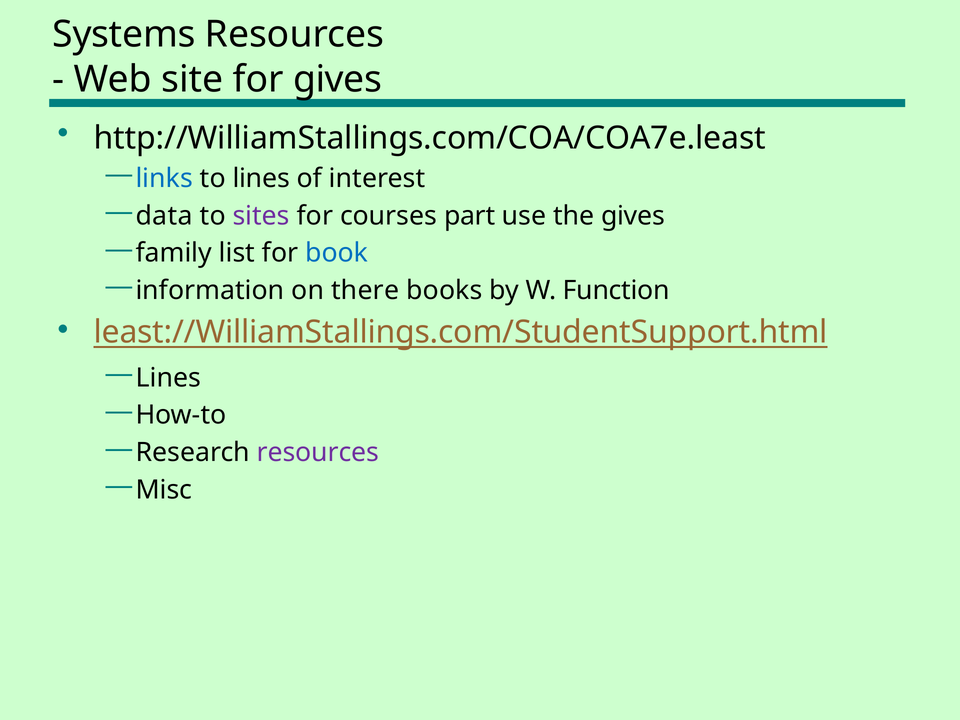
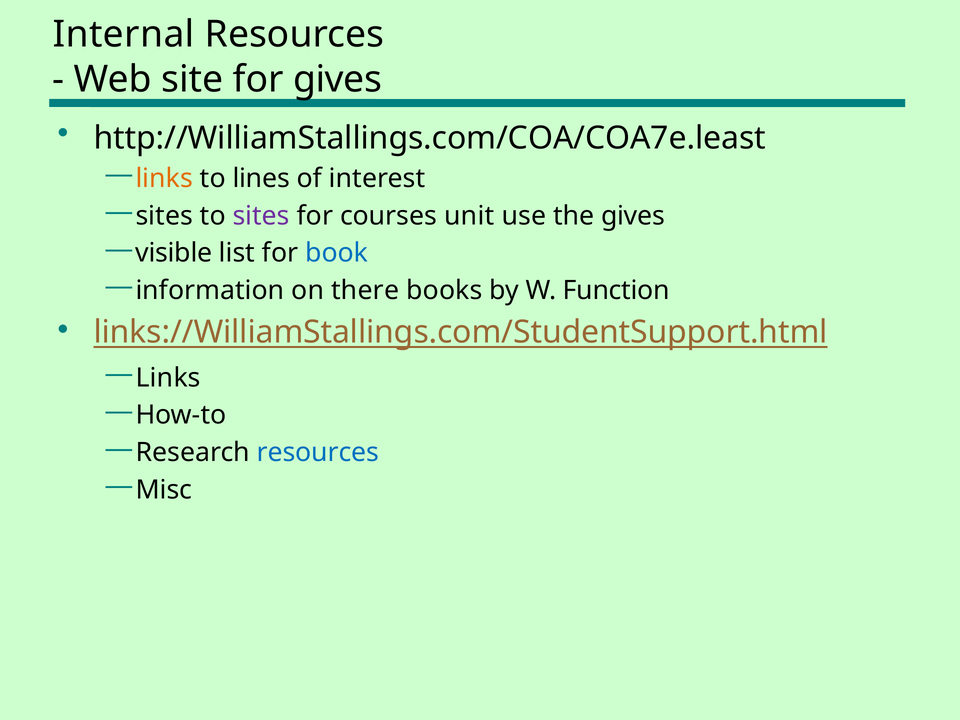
Systems: Systems -> Internal (124, 35)
links colour: blue -> orange (164, 178)
data: data -> sites (164, 216)
part: part -> unit (469, 216)
family: family -> visible (174, 253)
least://WilliamStallings.com/StudentSupport.html: least://WilliamStallings.com/StudentSupport.html -> links://WilliamStallings.com/StudentSupport.html (461, 332)
Lines: Lines -> Links (168, 378)
resources colour: purple -> blue (318, 453)
